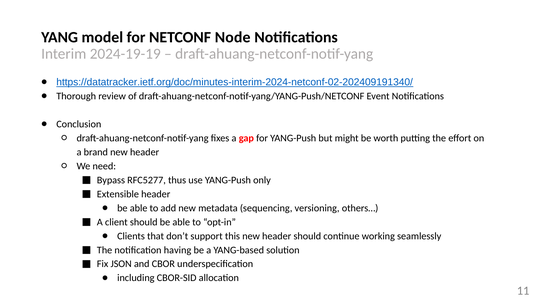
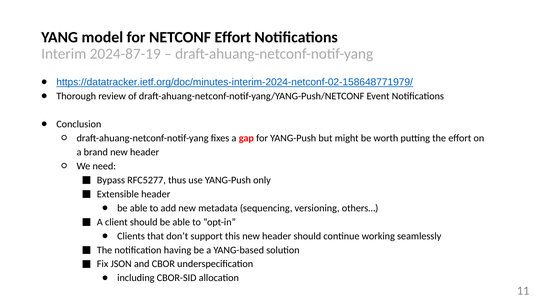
NETCONF Node: Node -> Effort (233, 37)
2024-19-19: 2024-19-19 -> 2024-87-19 (125, 54)
https://datatracker.ietf.org/doc/minutes-interim-2024-netconf-02-202409191340/: https://datatracker.ietf.org/doc/minutes-interim-2024-netconf-02-202409191340/ -> https://datatracker.ietf.org/doc/minutes-interim-2024-netconf-02-158648771979/ (235, 82)
